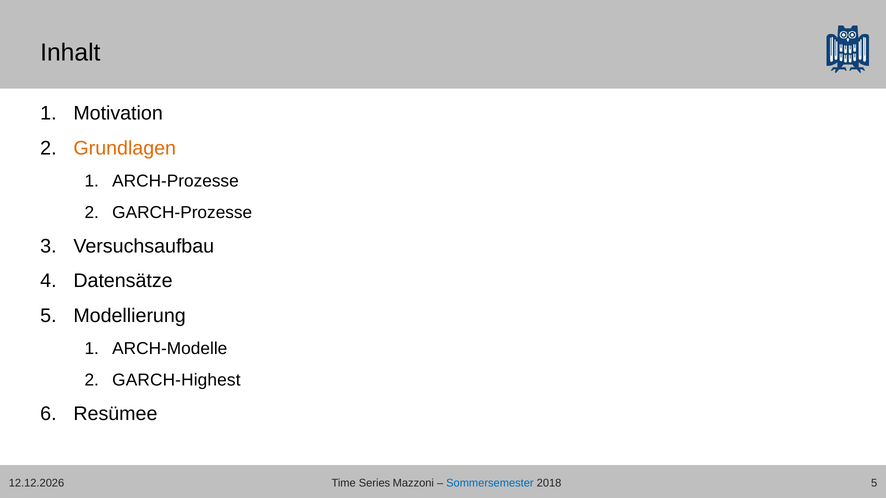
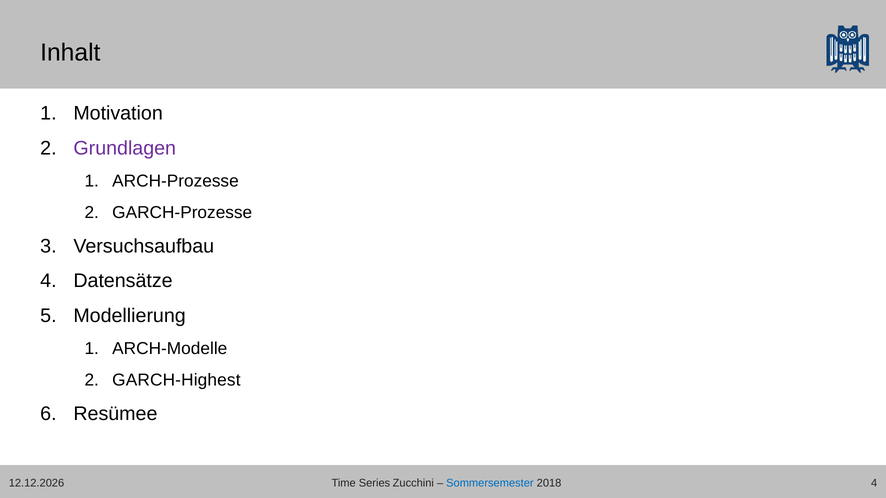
Grundlagen colour: orange -> purple (125, 148)
Mazzoni: Mazzoni -> Zucchini (413, 483)
2018 5: 5 -> 4 (874, 483)
